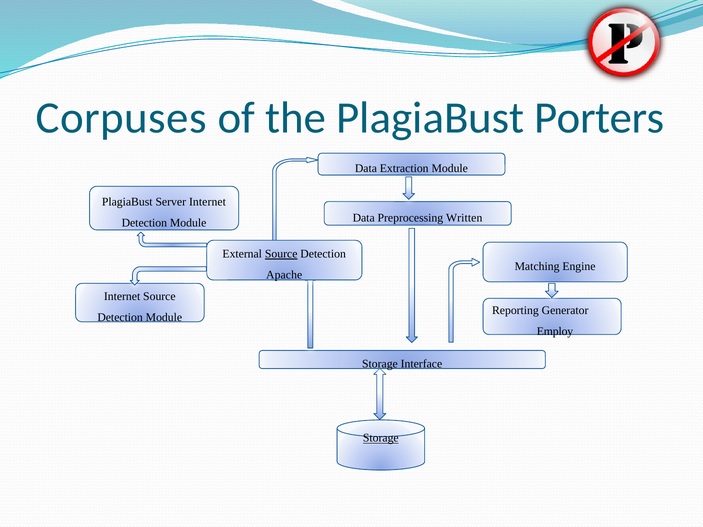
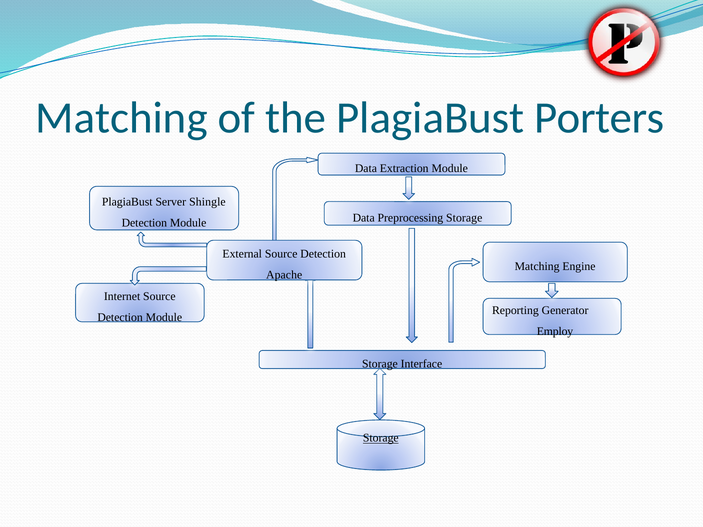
Corpuses: Corpuses -> Matching (121, 118)
Server Internet: Internet -> Shingle (207, 202)
Preprocessing Written: Written -> Storage (464, 218)
Source underline: present -> none (281, 254)
